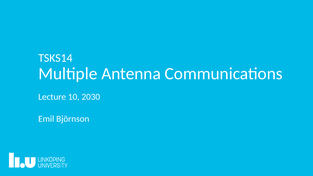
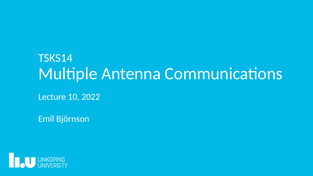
2030: 2030 -> 2022 (91, 97)
